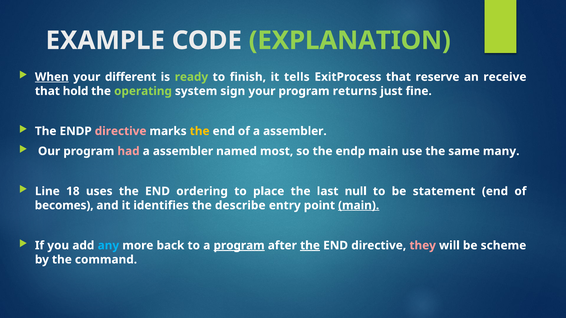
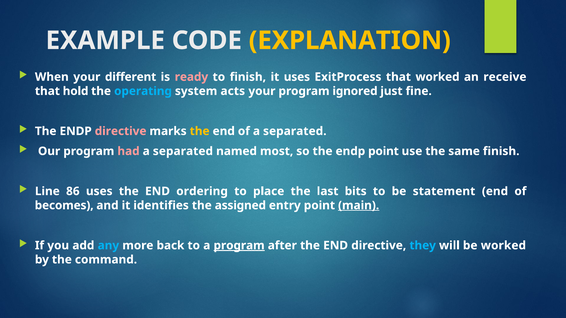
EXPLANATION colour: light green -> yellow (350, 41)
When underline: present -> none (52, 77)
ready colour: light green -> pink (191, 77)
it tells: tells -> uses (297, 77)
that reserve: reserve -> worked (437, 77)
operating colour: light green -> light blue (143, 91)
sign: sign -> acts (233, 91)
returns: returns -> ignored (355, 91)
of a assembler: assembler -> separated (295, 131)
assembler: assembler -> separated (183, 151)
endp main: main -> point (383, 151)
same many: many -> finish (501, 151)
18: 18 -> 86 (73, 191)
null: null -> bits (356, 191)
describe: describe -> assigned (240, 206)
the underline: present -> none (310, 246)
they colour: pink -> light blue (423, 246)
be scheme: scheme -> worked (503, 246)
